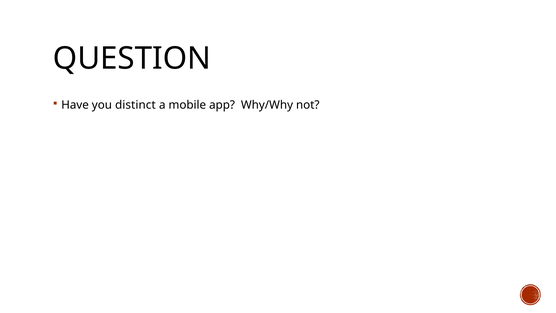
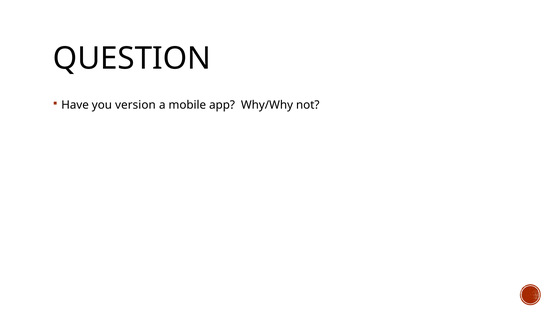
distinct: distinct -> version (135, 105)
